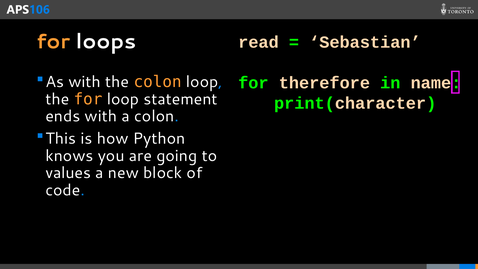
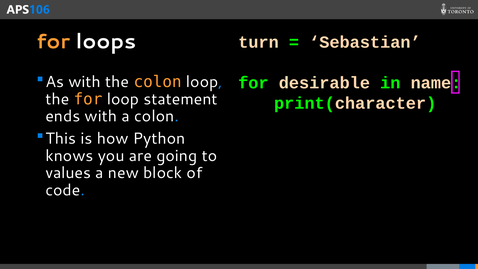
read: read -> turn (258, 42)
therefore: therefore -> desirable (324, 83)
